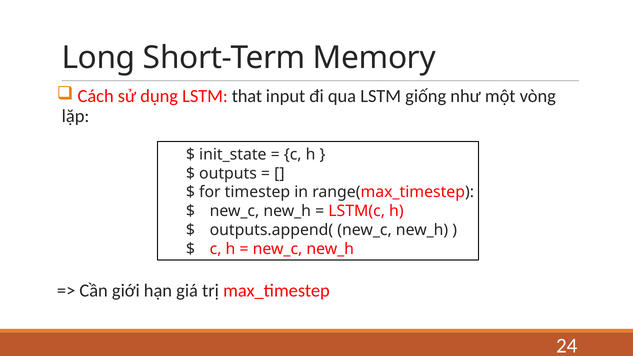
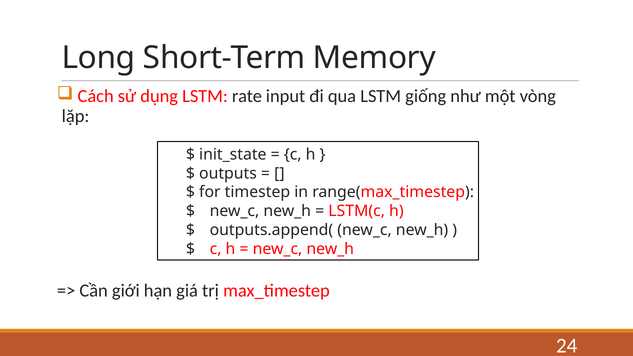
that: that -> rate (247, 96)
